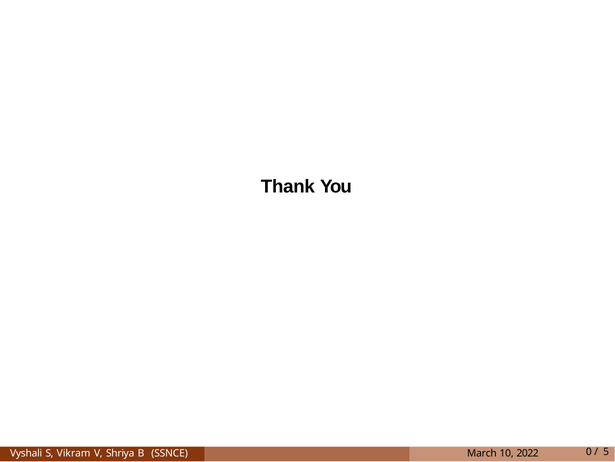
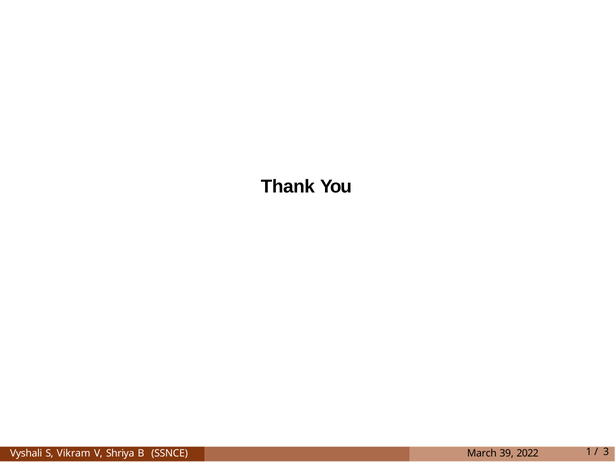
10: 10 -> 39 (507, 453)
0: 0 -> 1 (589, 452)
5: 5 -> 3 (606, 452)
